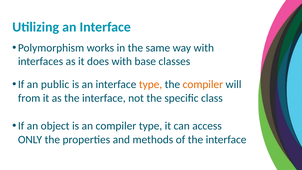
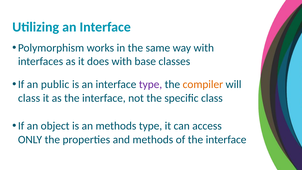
type colour: orange -> purple (151, 84)
from: from -> class (29, 98)
an compiler: compiler -> methods (116, 126)
